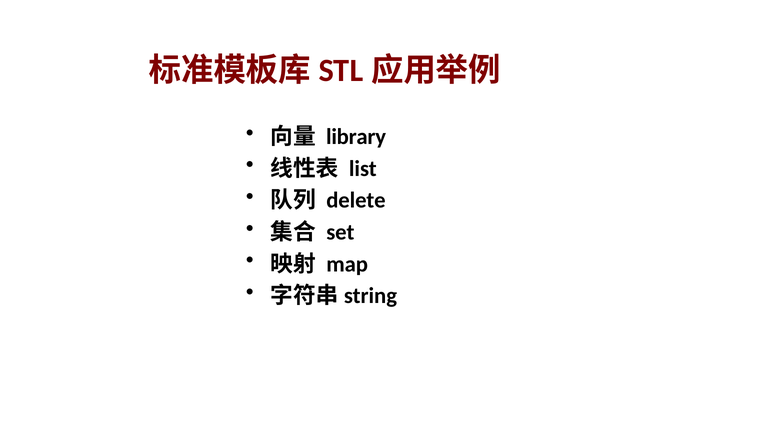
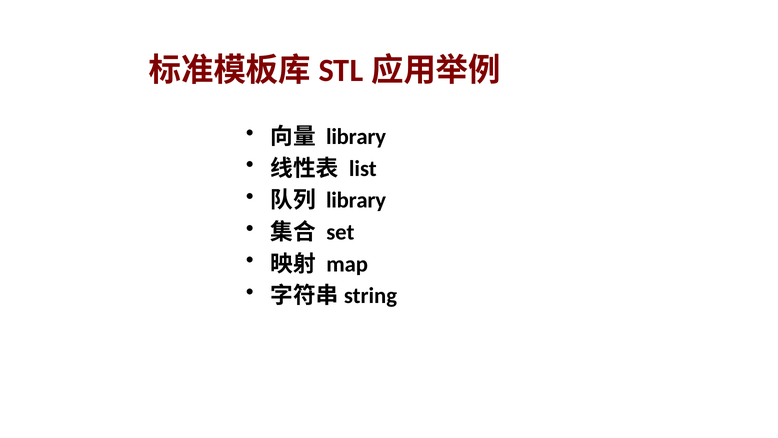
delete: delete -> library (356, 200)
